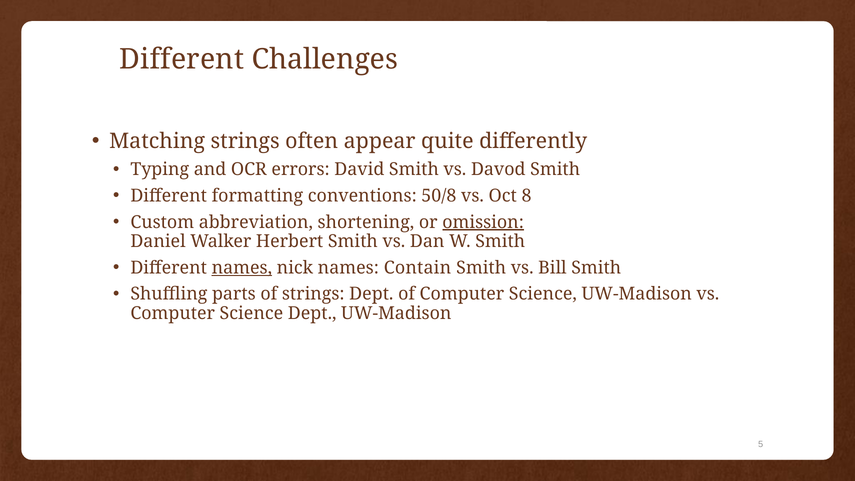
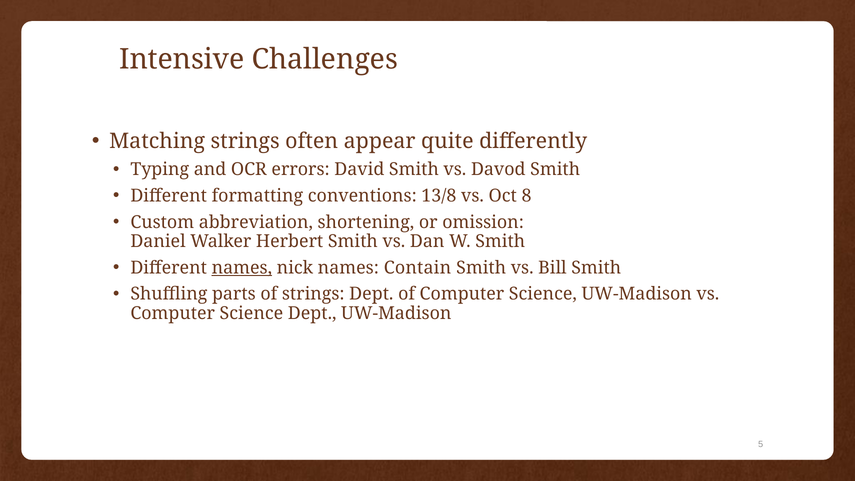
Different: Different -> Intensive (182, 59)
50/8: 50/8 -> 13/8 (439, 196)
omission underline: present -> none (483, 222)
